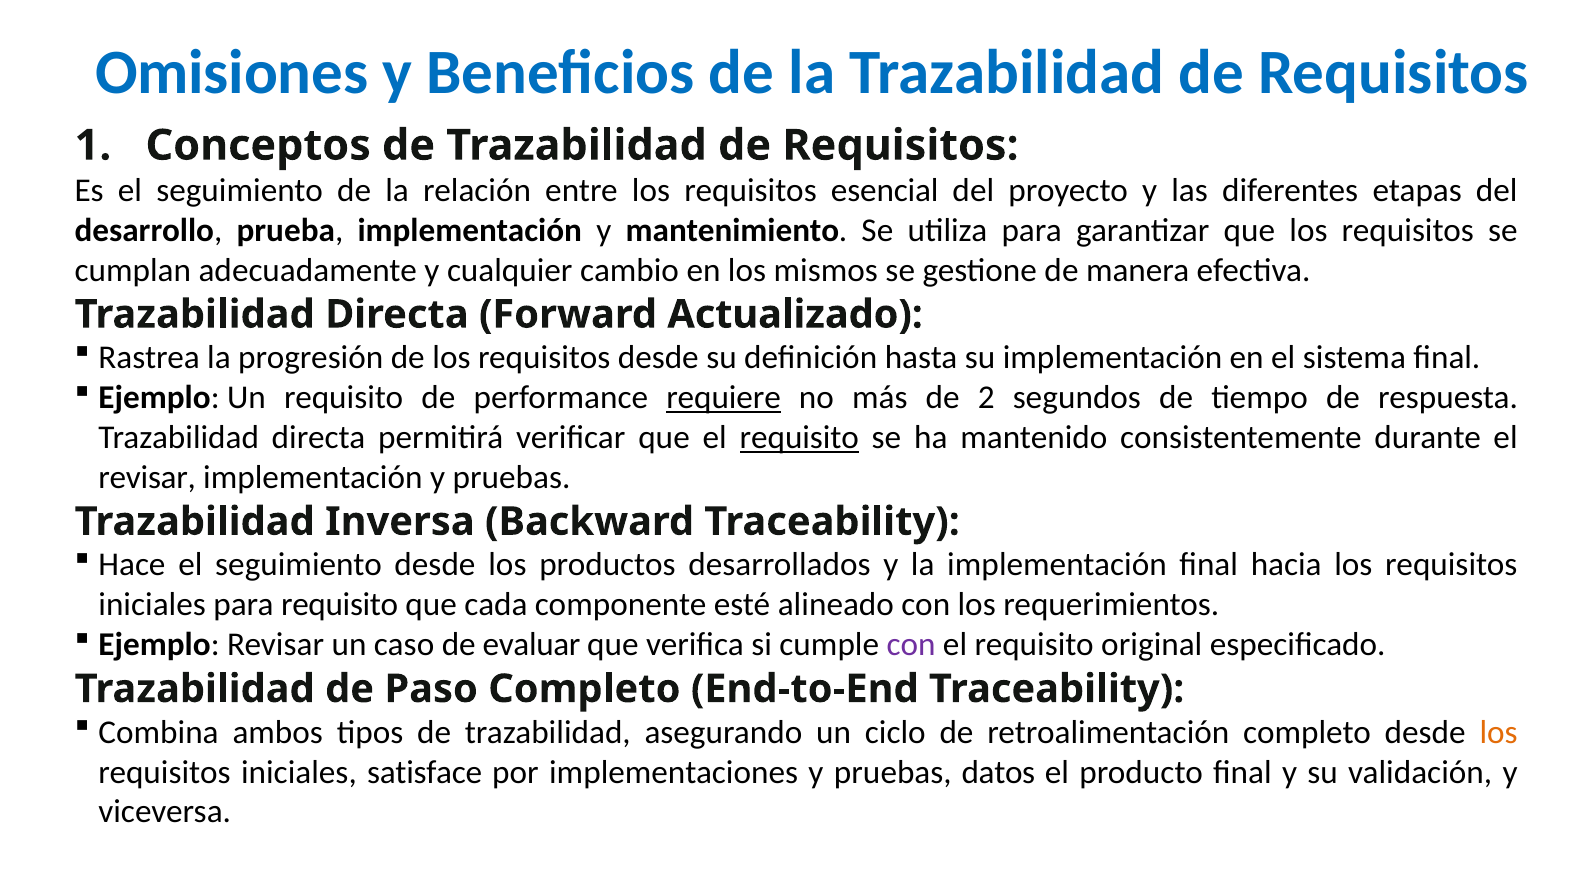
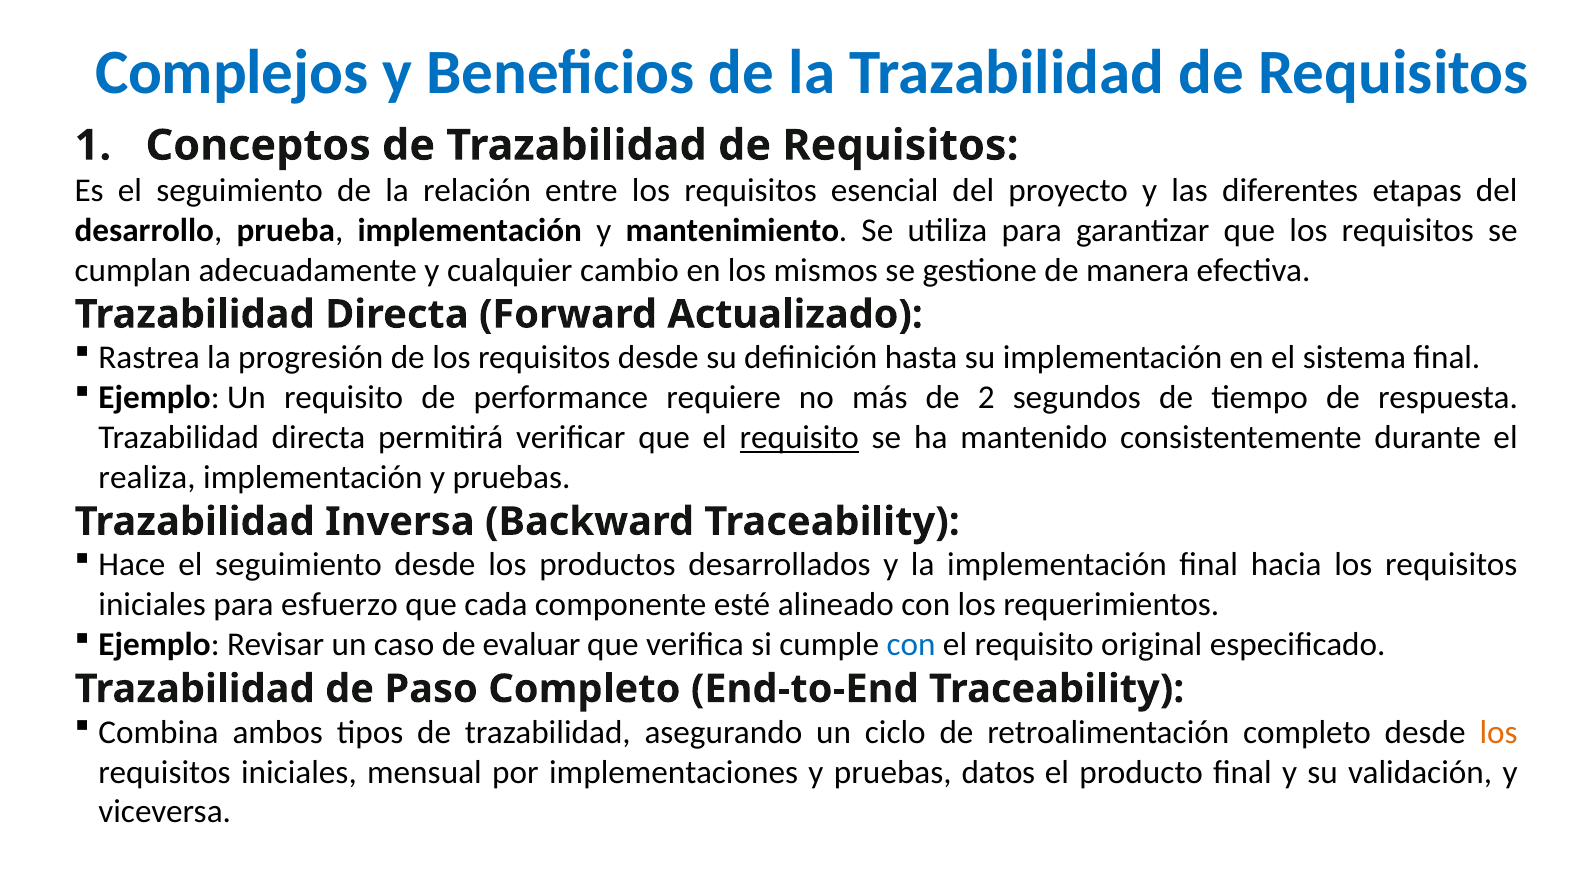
Omisiones: Omisiones -> Complejos (232, 72)
requiere underline: present -> none (724, 398)
revisar: revisar -> realiza (147, 477)
para requisito: requisito -> esfuerzo (339, 605)
con colour: purple -> blue (911, 645)
satisface: satisface -> mensual (424, 772)
